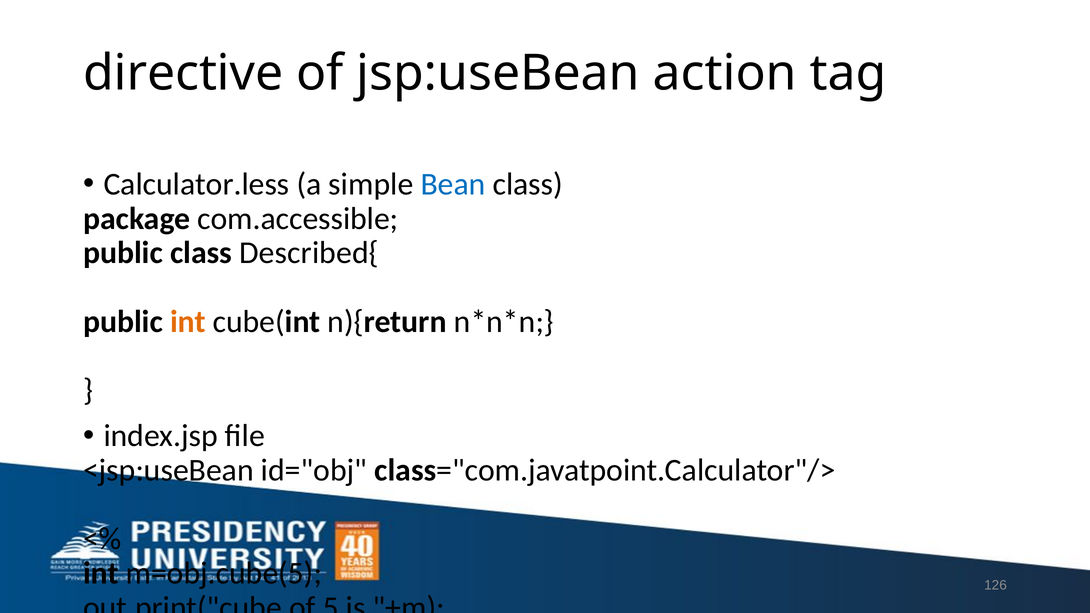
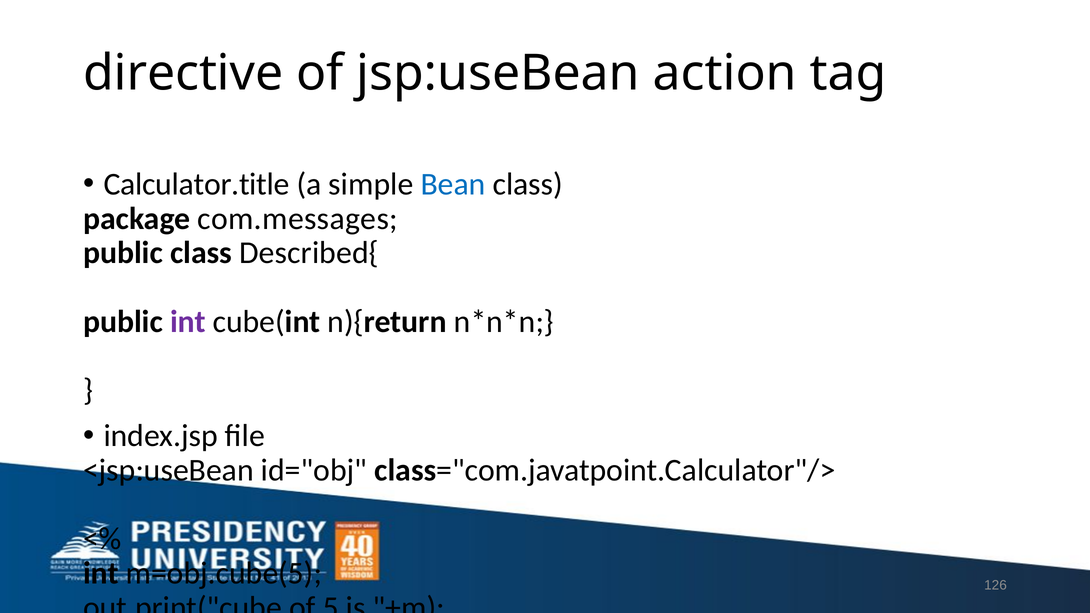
Calculator.less: Calculator.less -> Calculator.title (197, 184)
com.accessible: com.accessible -> com.messages (298, 219)
int colour: orange -> purple (188, 322)
